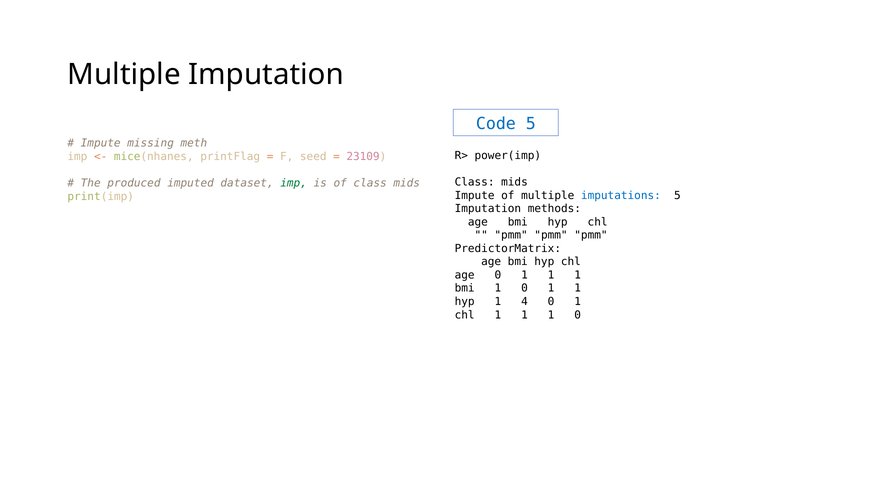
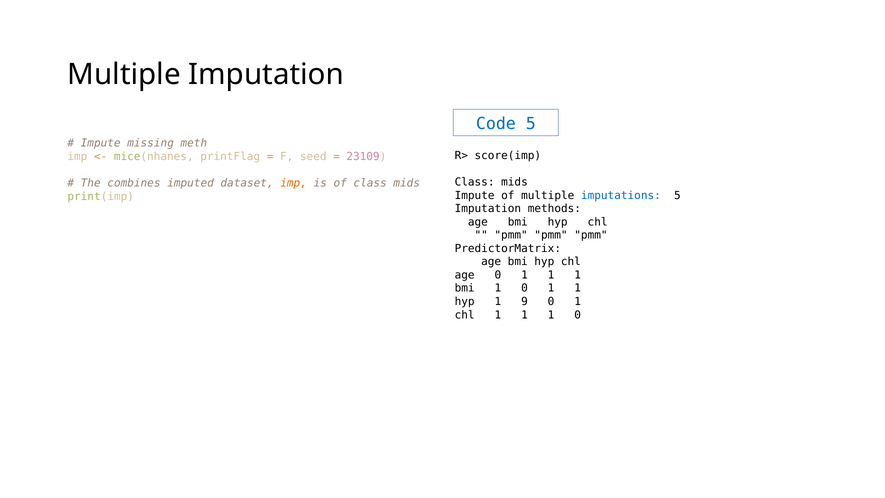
power(imp: power(imp -> score(imp (508, 155)
produced: produced -> combines (134, 183)
imp colour: green -> orange (294, 183)
4: 4 -> 9 (524, 301)
